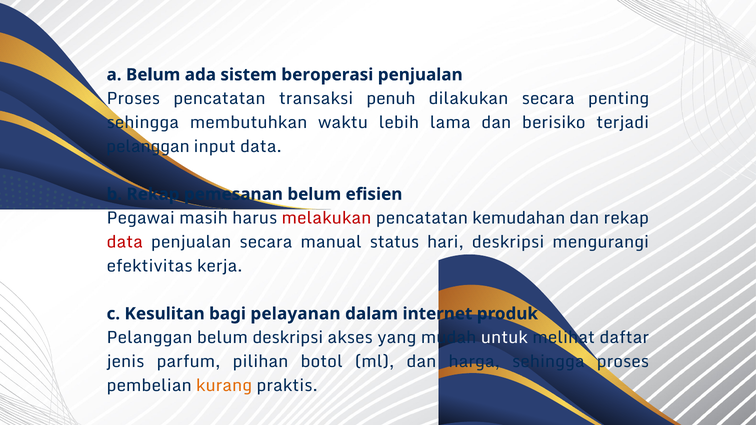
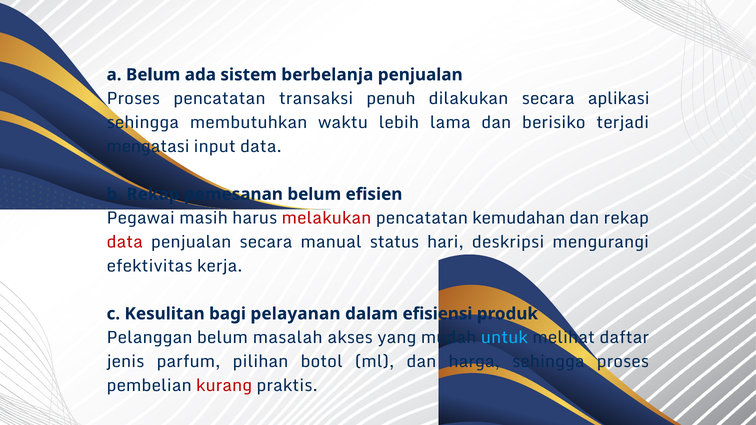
beroperasi: beroperasi -> berbelanja (327, 75)
penting: penting -> aplikasi (619, 99)
pelanggan: pelanggan -> mengatasi (148, 147)
internet: internet -> efisiensi (437, 314)
belum deskripsi: deskripsi -> masalah (288, 338)
untuk colour: white -> light blue (504, 338)
kurang colour: orange -> red (224, 386)
